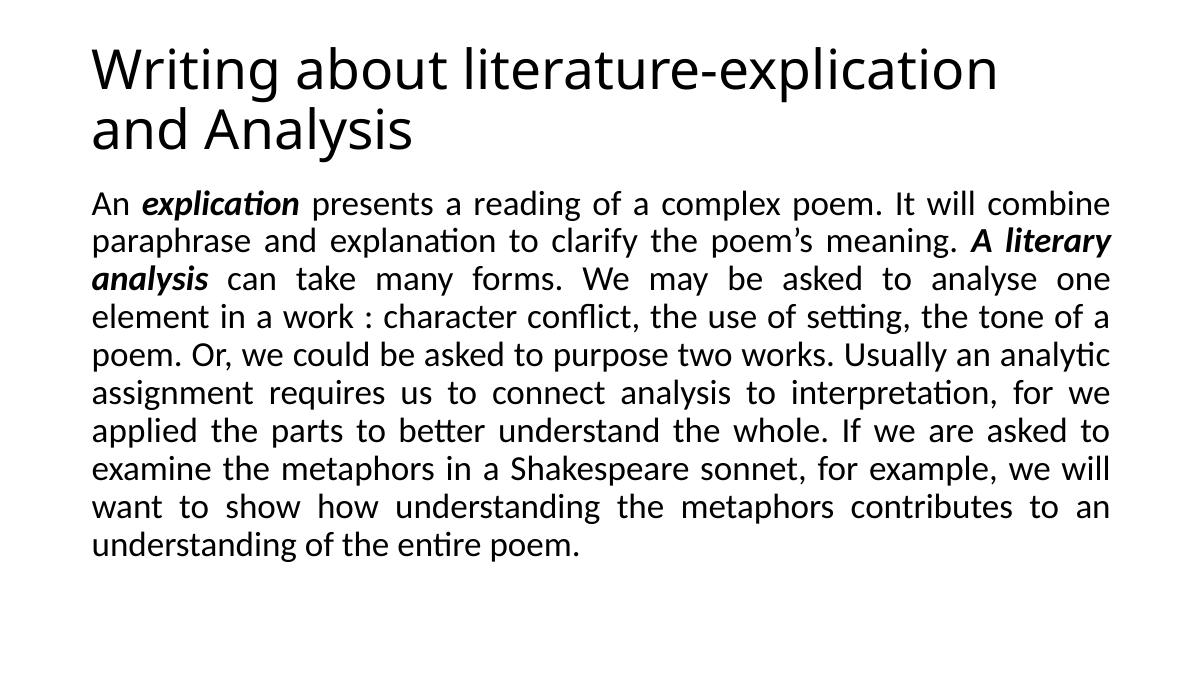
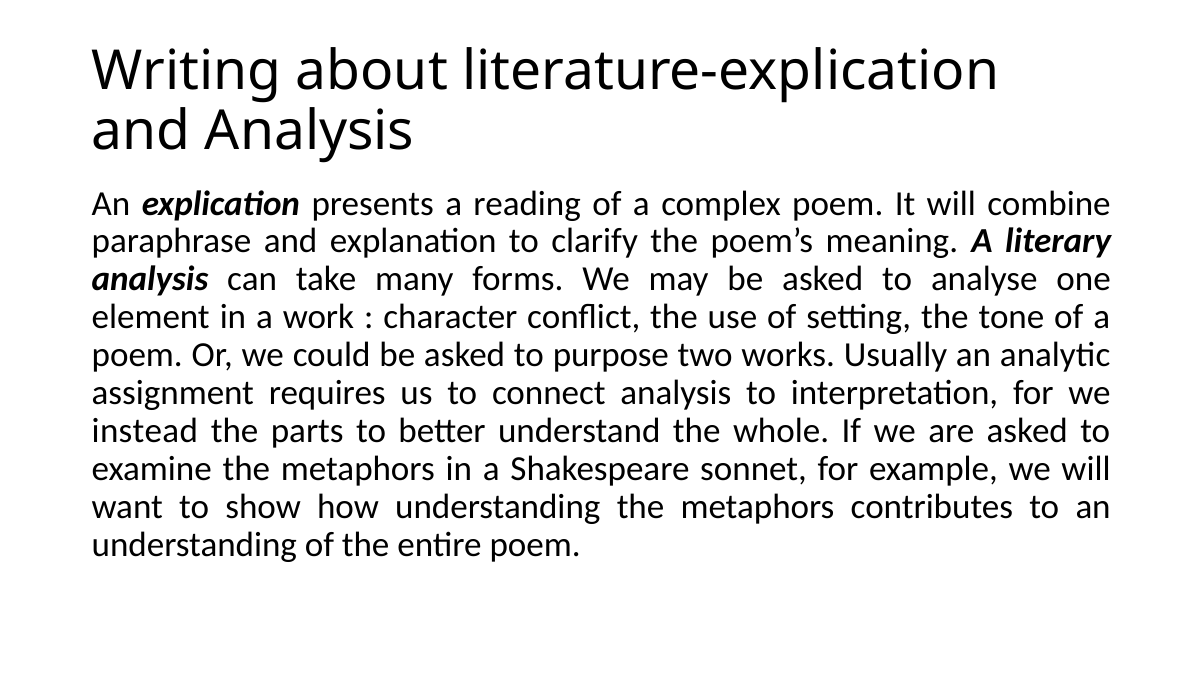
applied: applied -> instead (145, 431)
